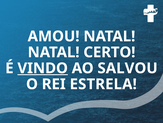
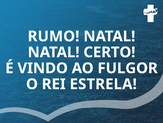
AMOU: AMOU -> RUMO (54, 36)
VINDO underline: present -> none (43, 68)
SALVOU: SALVOU -> FULGOR (128, 68)
